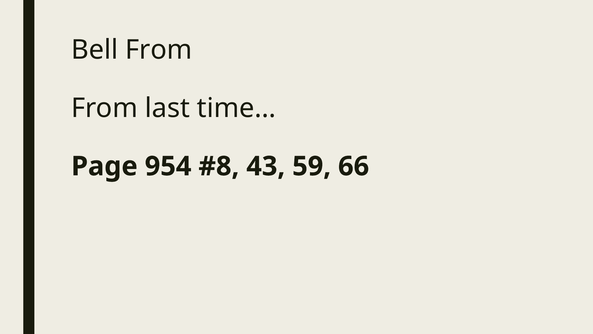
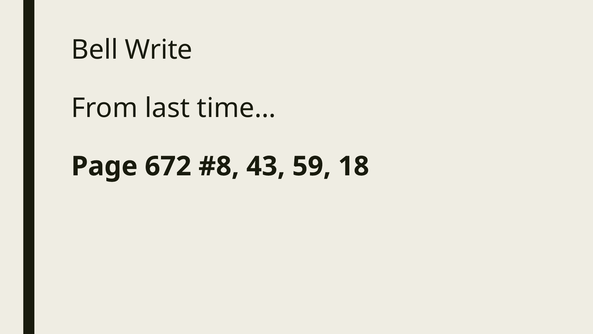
Bell From: From -> Write (159, 50)
954: 954 -> 672 (168, 166)
66: 66 -> 18 (354, 166)
